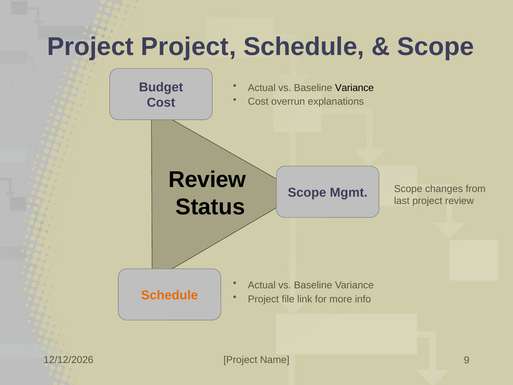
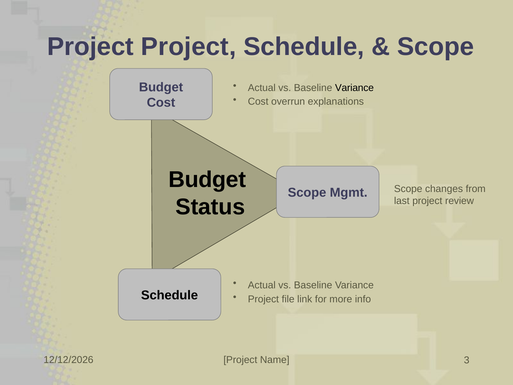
Review: Review -> Budget (207, 180)
Schedule colour: orange -> black (170, 295)
9: 9 -> 3 (467, 360)
